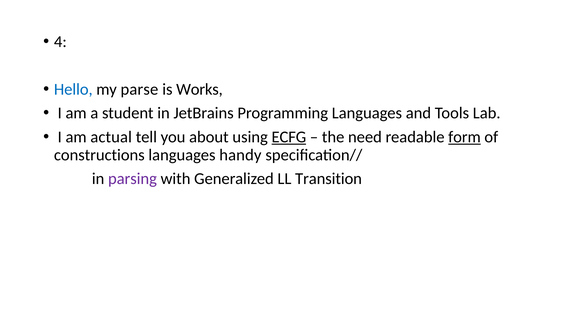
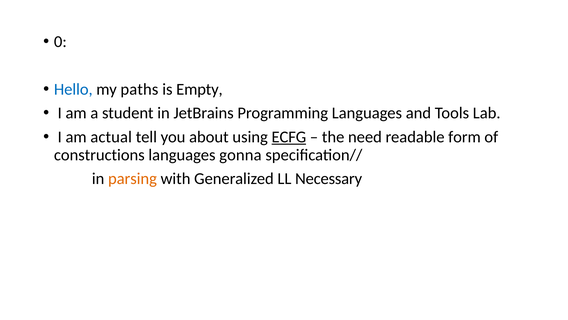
4: 4 -> 0 (60, 42)
parse: parse -> paths (139, 89)
Works: Works -> Empty (199, 89)
form underline: present -> none (464, 137)
handy: handy -> gonna (240, 155)
parsing colour: purple -> orange (132, 179)
Transition: Transition -> Necessary (329, 179)
